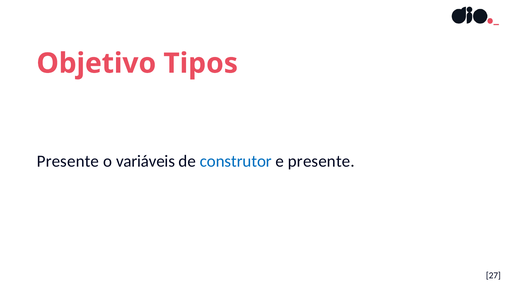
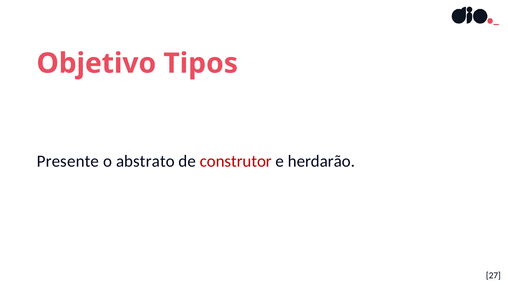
variáveis: variáveis -> abstrato (145, 161)
construtor colour: blue -> red (236, 161)
e presente: presente -> herdarão (321, 161)
